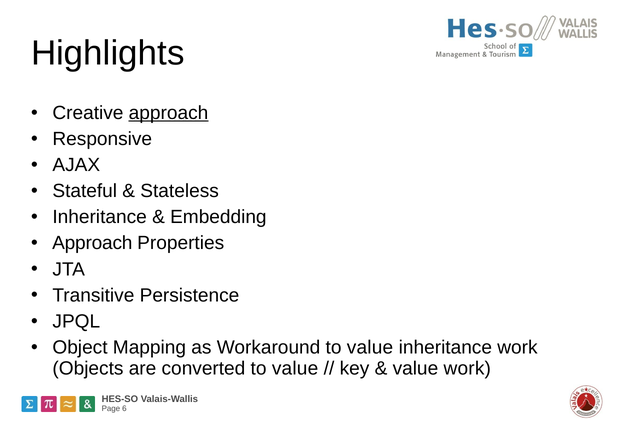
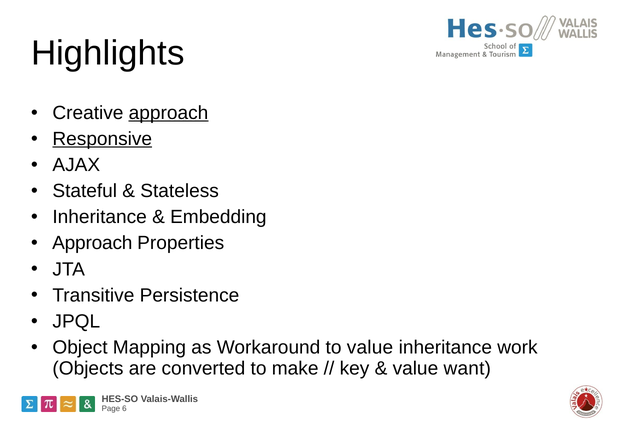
Responsive underline: none -> present (102, 139)
converted to value: value -> make (295, 369)
value work: work -> want (467, 369)
